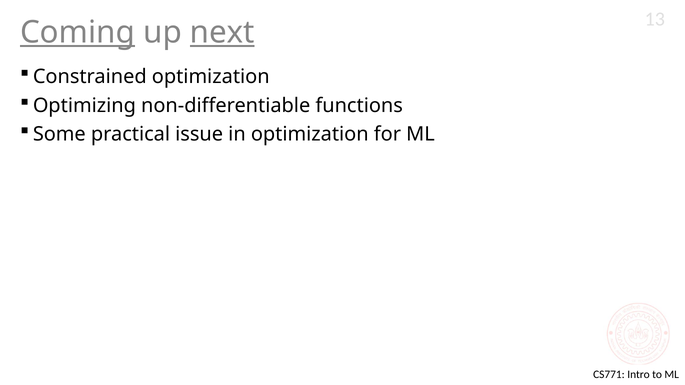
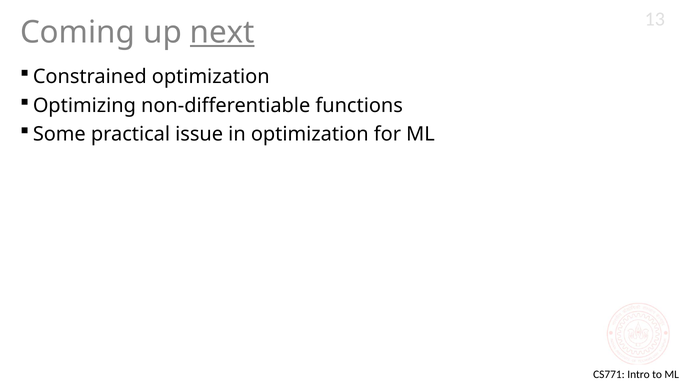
Coming underline: present -> none (78, 32)
